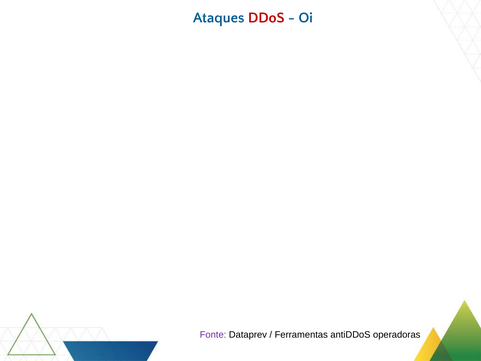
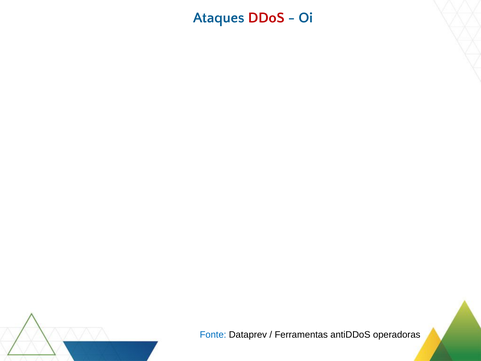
Fonte colour: purple -> blue (213, 334)
